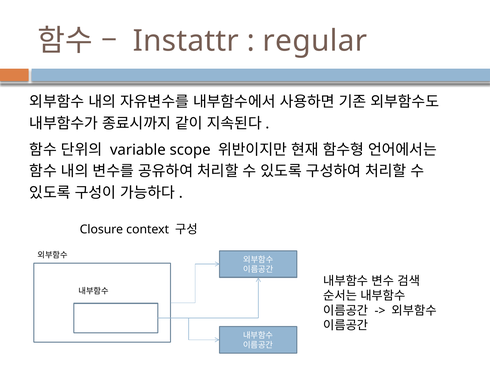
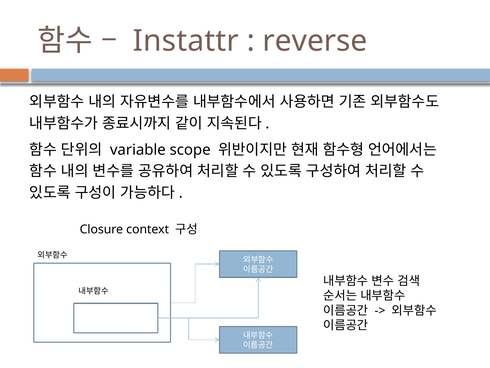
regular: regular -> reverse (315, 41)
